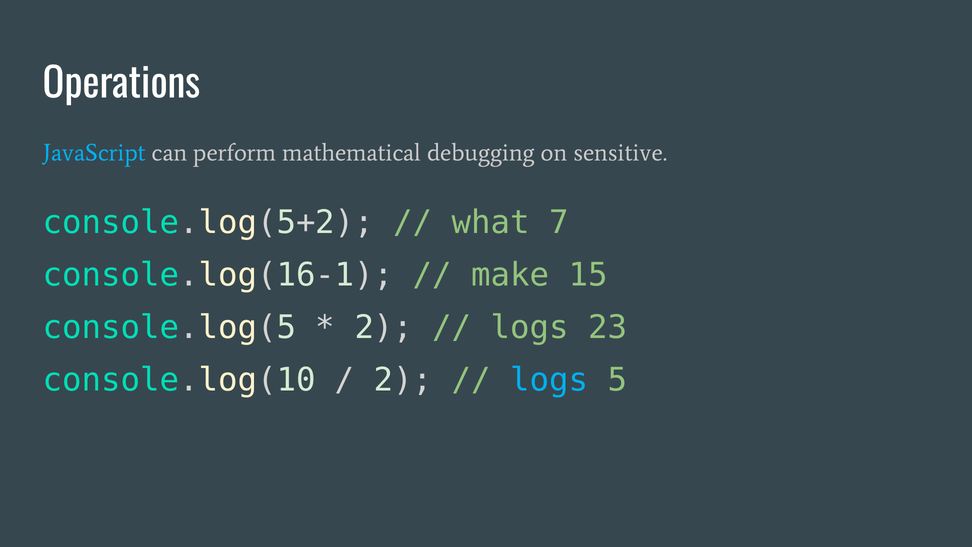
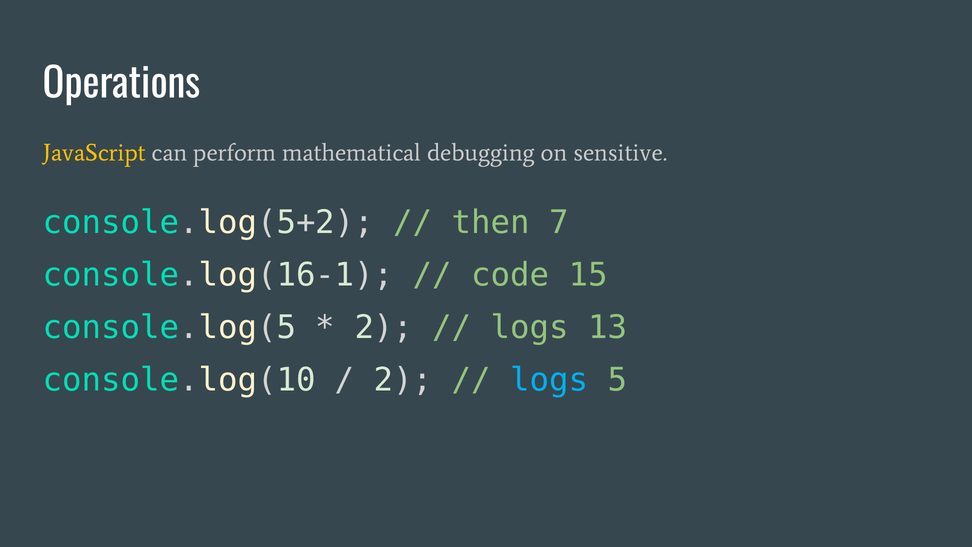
JavaScript colour: light blue -> yellow (94, 153)
what: what -> then (491, 223)
make: make -> code (510, 275)
23: 23 -> 13 (608, 328)
